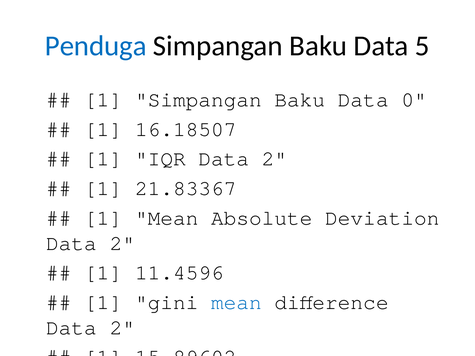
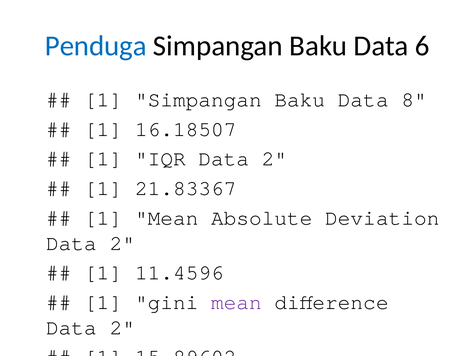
5: 5 -> 6 (422, 46)
0: 0 -> 8 (414, 100)
mean colour: blue -> purple (236, 302)
